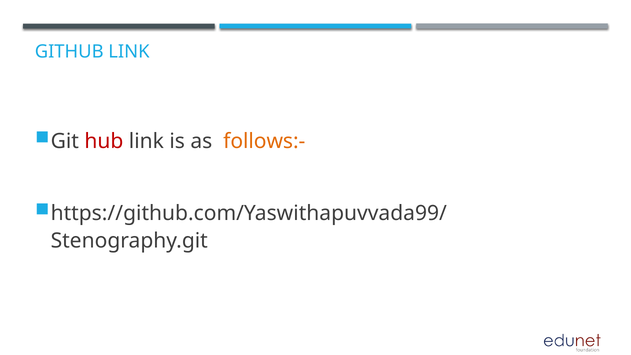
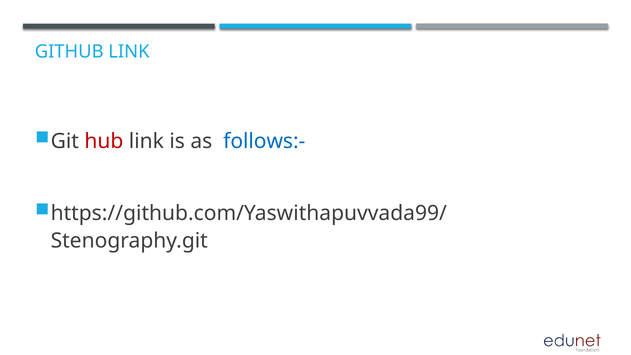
follows:- colour: orange -> blue (264, 141)
